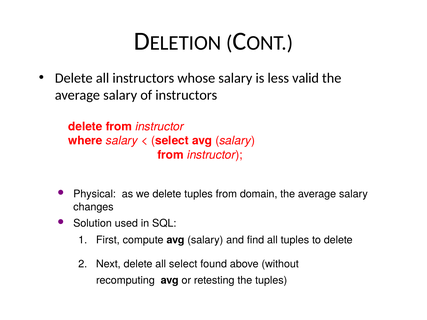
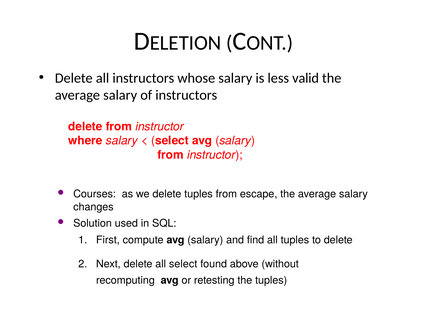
Physical: Physical -> Courses (95, 194)
domain: domain -> escape (259, 194)
